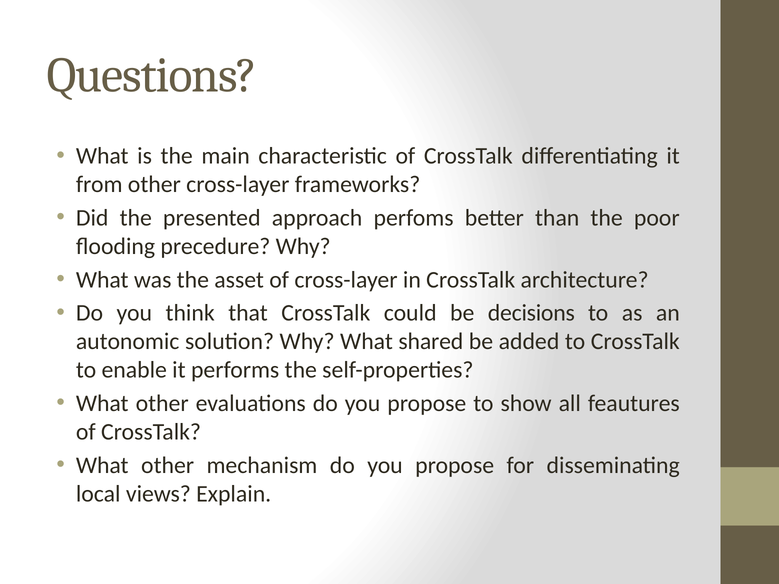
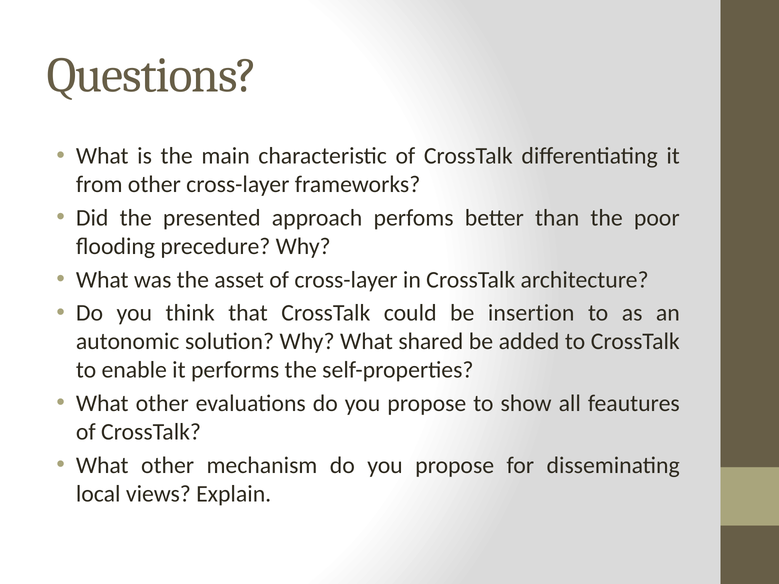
decisions: decisions -> insertion (531, 313)
